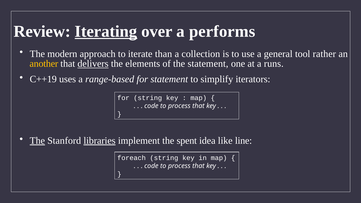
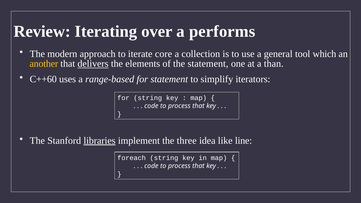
Iterating underline: present -> none (106, 31)
than: than -> core (164, 54)
rather: rather -> which (324, 54)
runs: runs -> than (274, 64)
C++19: C++19 -> C++60 (43, 79)
The underline: present -> none (37, 141)
spent: spent -> three (187, 141)
